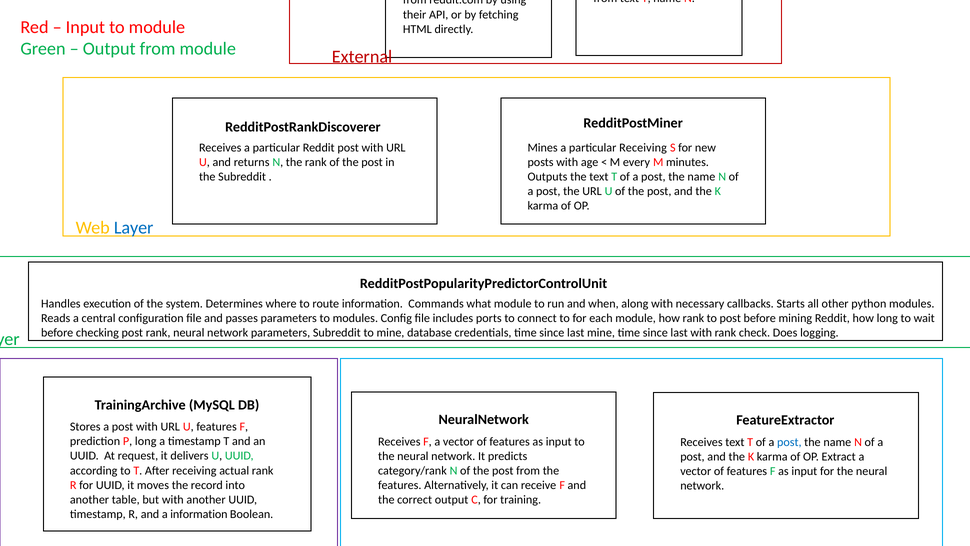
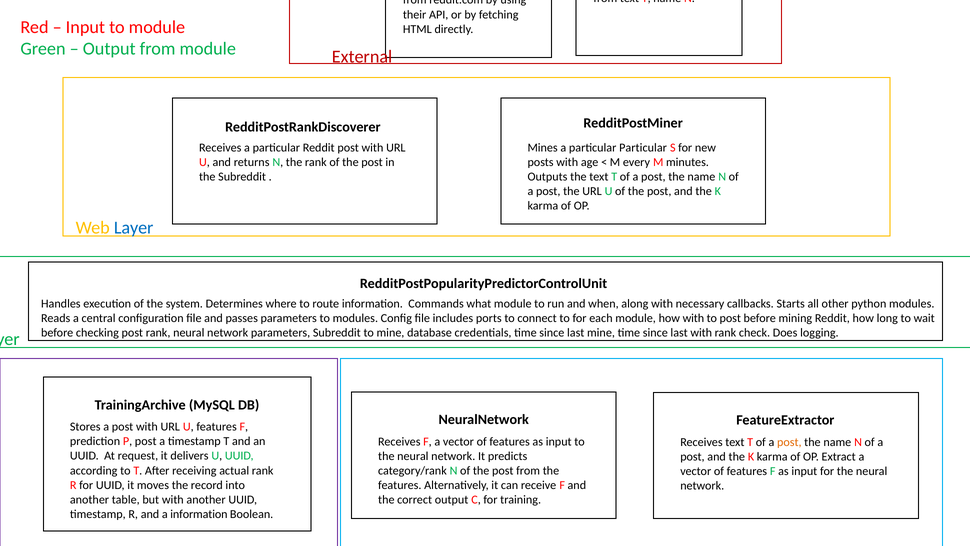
particular Receiving: Receiving -> Particular (643, 147)
how rank: rank -> with (693, 318)
P long: long -> post (146, 441)
post colour: blue -> orange (789, 442)
